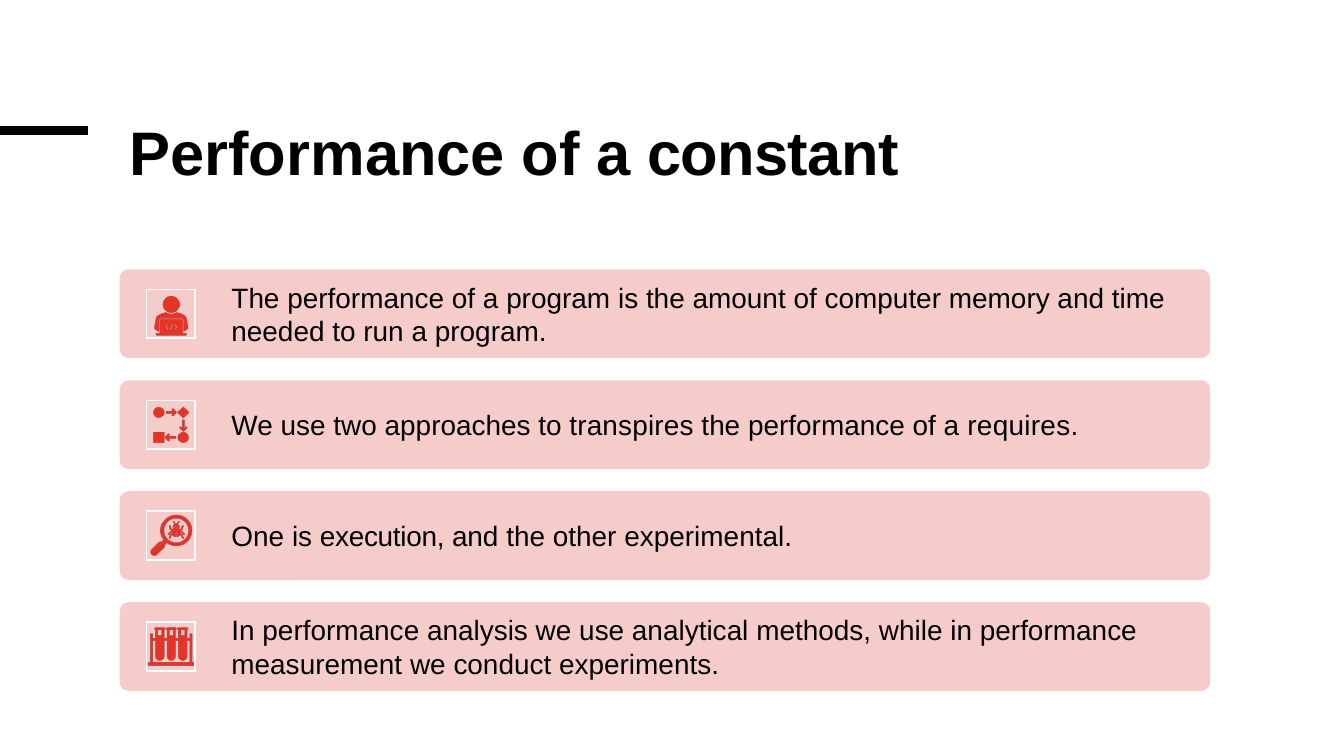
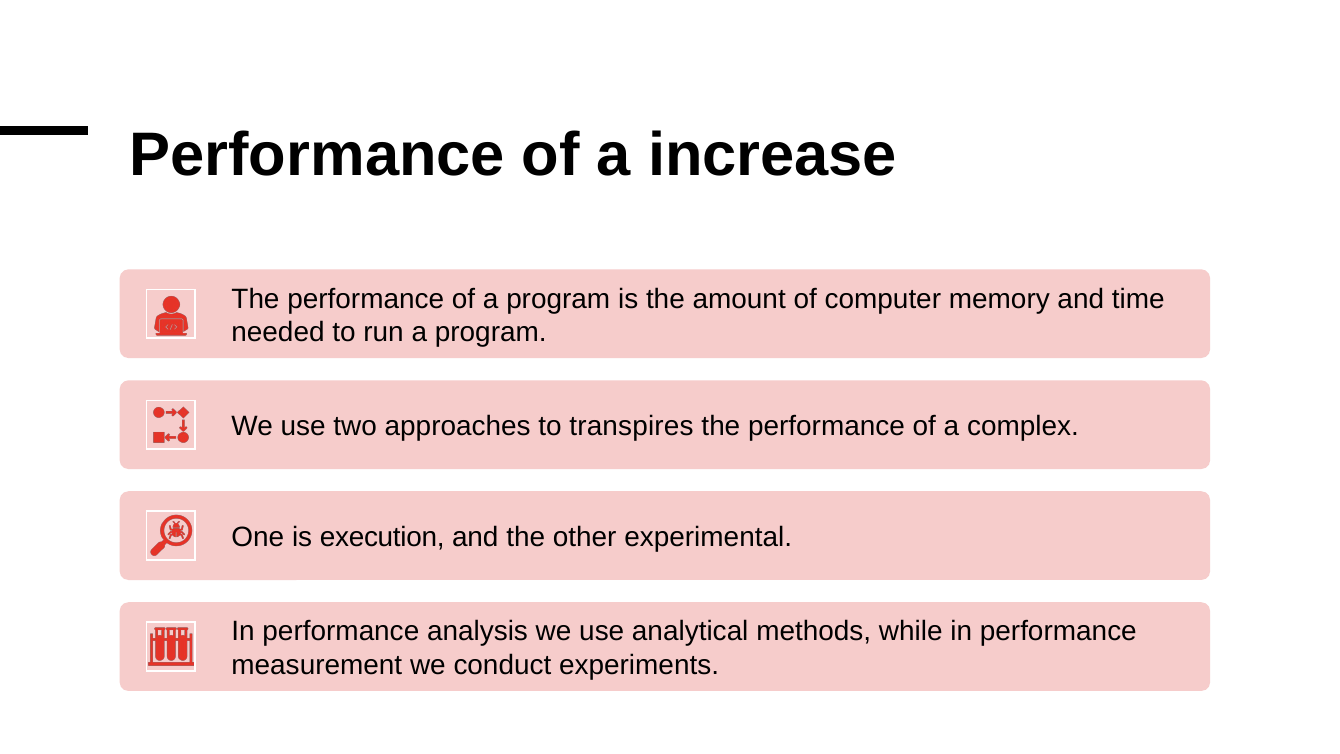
constant: constant -> increase (773, 155)
requires: requires -> complex (1023, 426)
